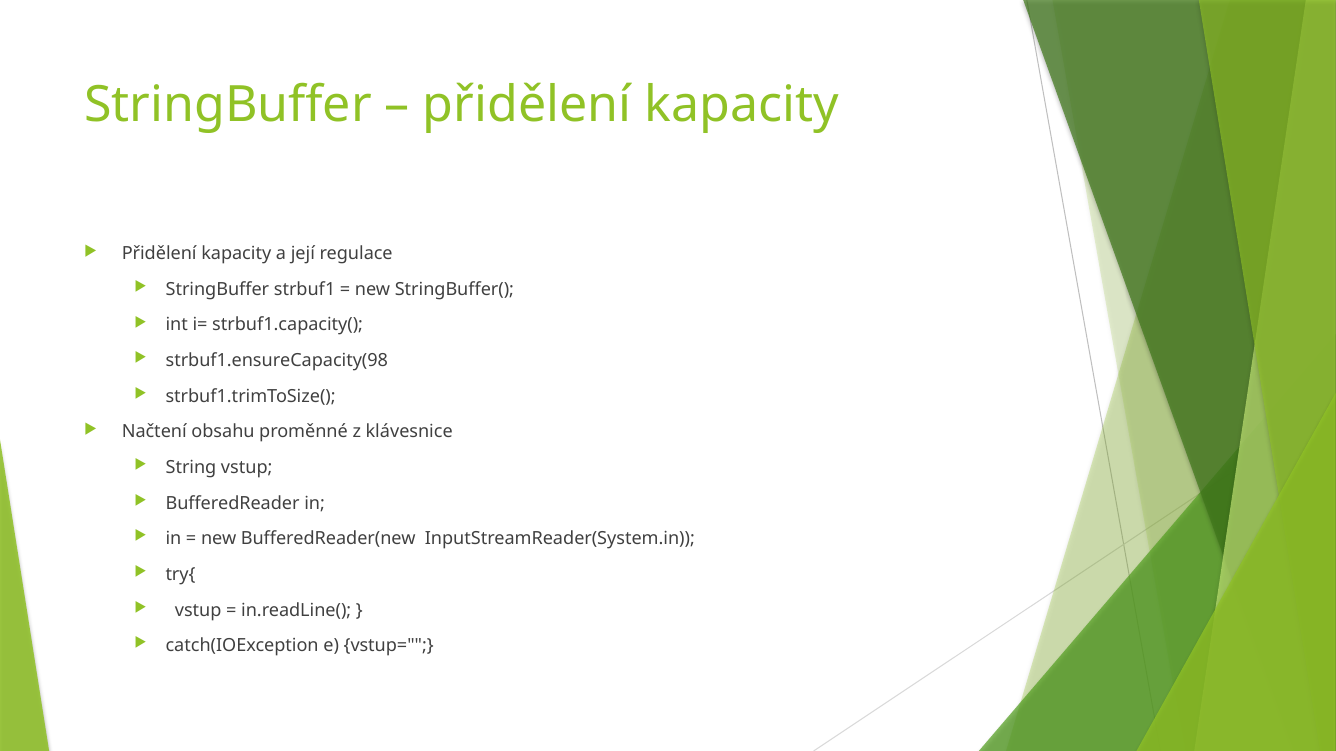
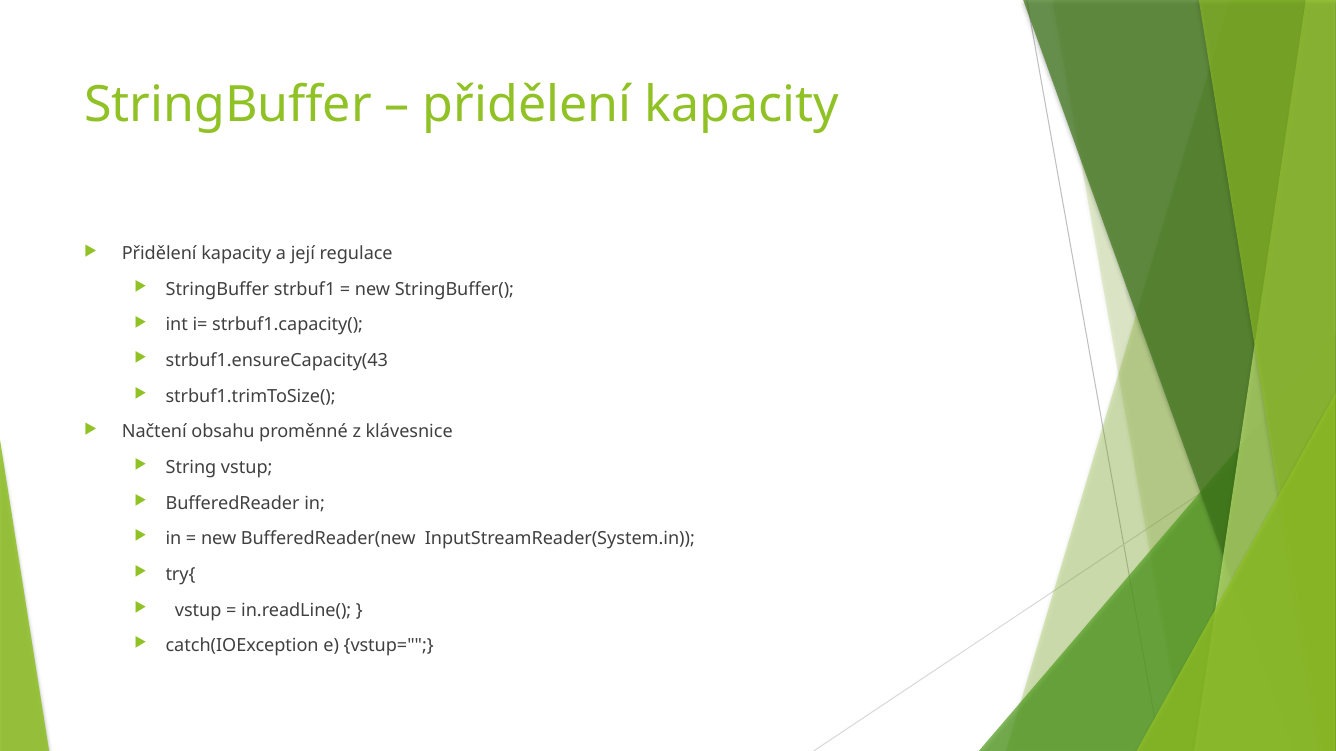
strbuf1.ensureCapacity(98: strbuf1.ensureCapacity(98 -> strbuf1.ensureCapacity(43 (277, 361)
